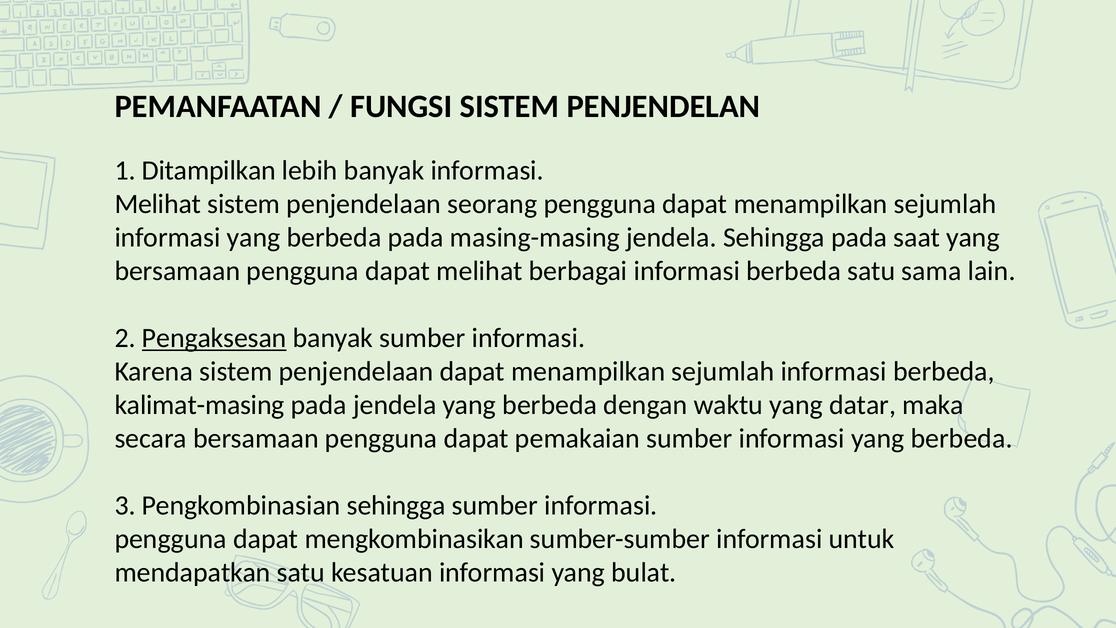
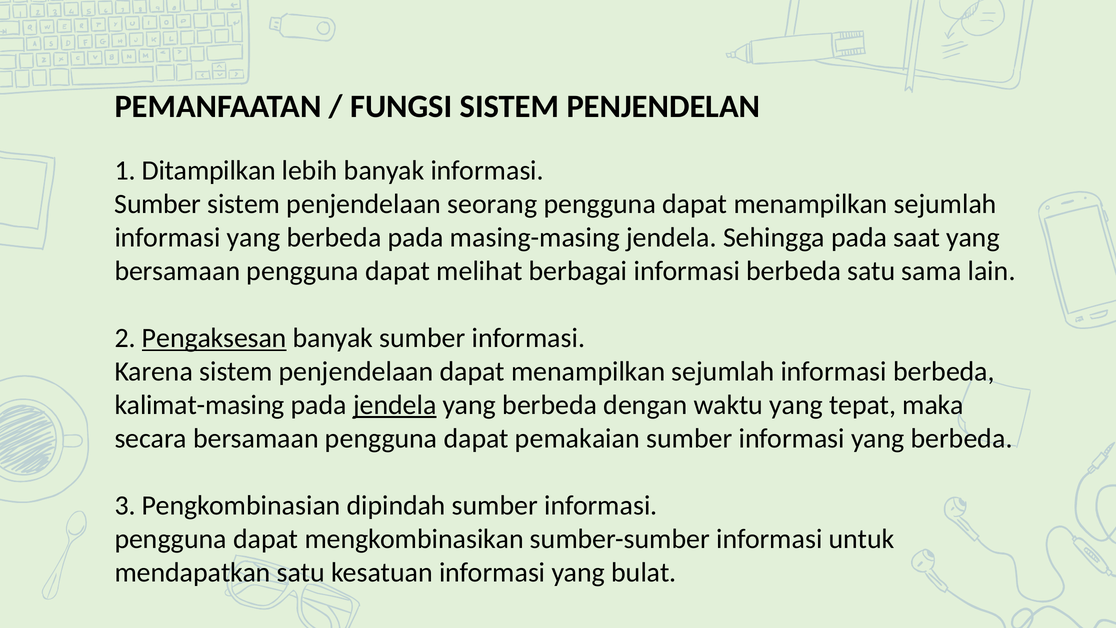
Melihat: Melihat -> Sumber (158, 204)
jendela underline: none -> present (395, 405)
datar: datar -> tepat (863, 405)
Pengkombinasian sehingga: sehingga -> dipindah (396, 505)
